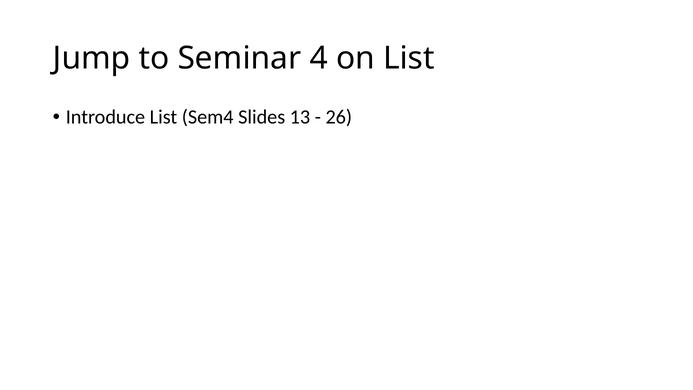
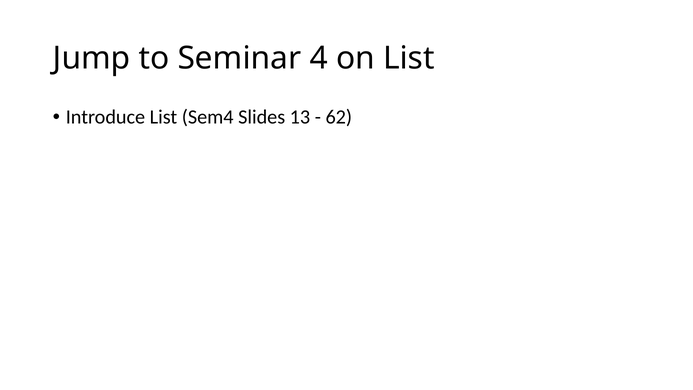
26: 26 -> 62 (339, 117)
